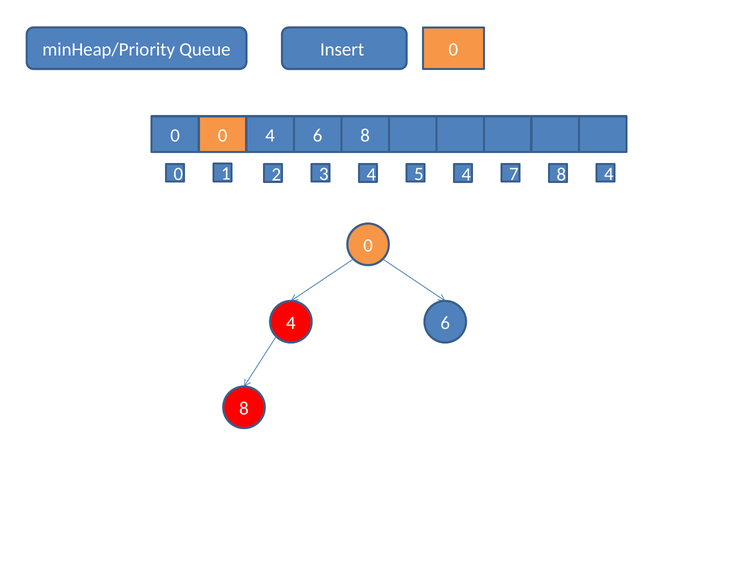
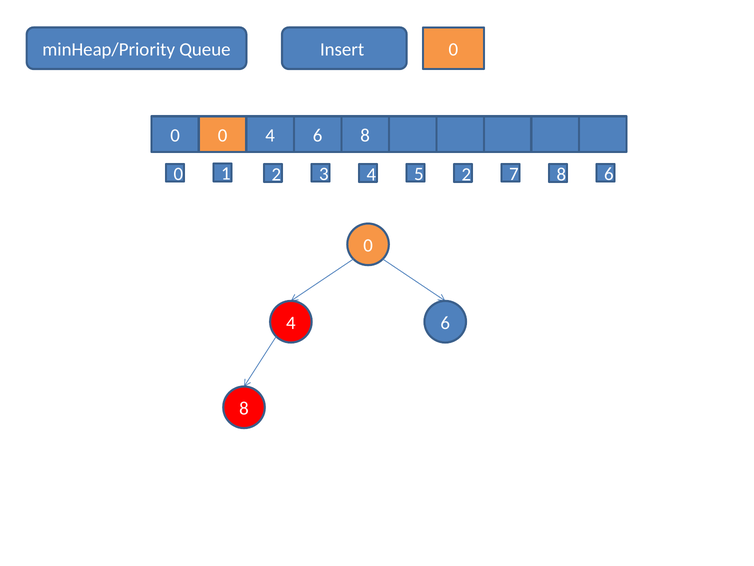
5 4: 4 -> 2 (466, 174)
8 4: 4 -> 6 (609, 174)
